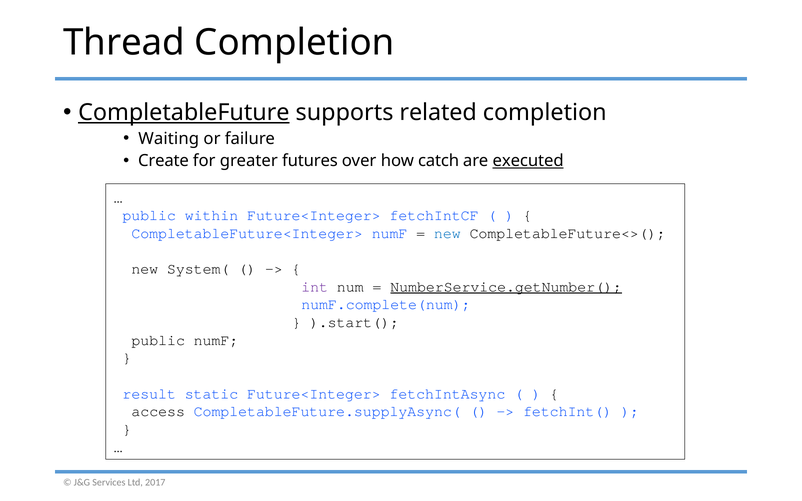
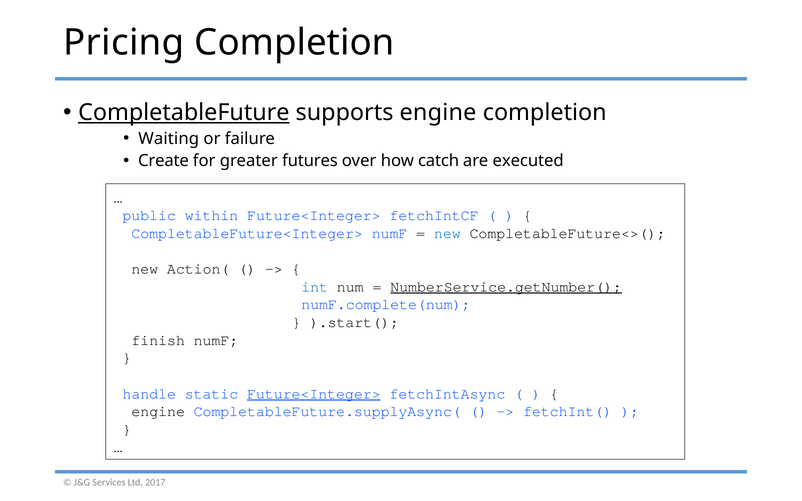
Thread: Thread -> Pricing (124, 43)
supports related: related -> engine (438, 113)
executed underline: present -> none (528, 161)
System(: System( -> Action( (198, 269)
int colour: purple -> blue (315, 287)
public: public -> finish (158, 340)
result: result -> handle (149, 394)
Future<Integer> underline: none -> present (314, 394)
access: access -> engine (158, 412)
